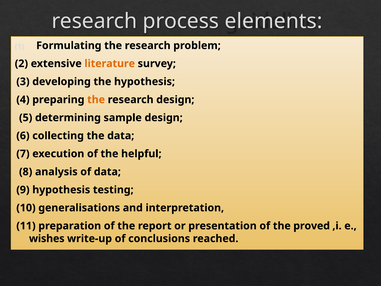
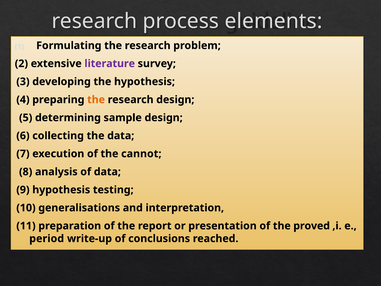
literature colour: orange -> purple (110, 64)
helpful: helpful -> cannot (141, 154)
wishes: wishes -> period (47, 238)
